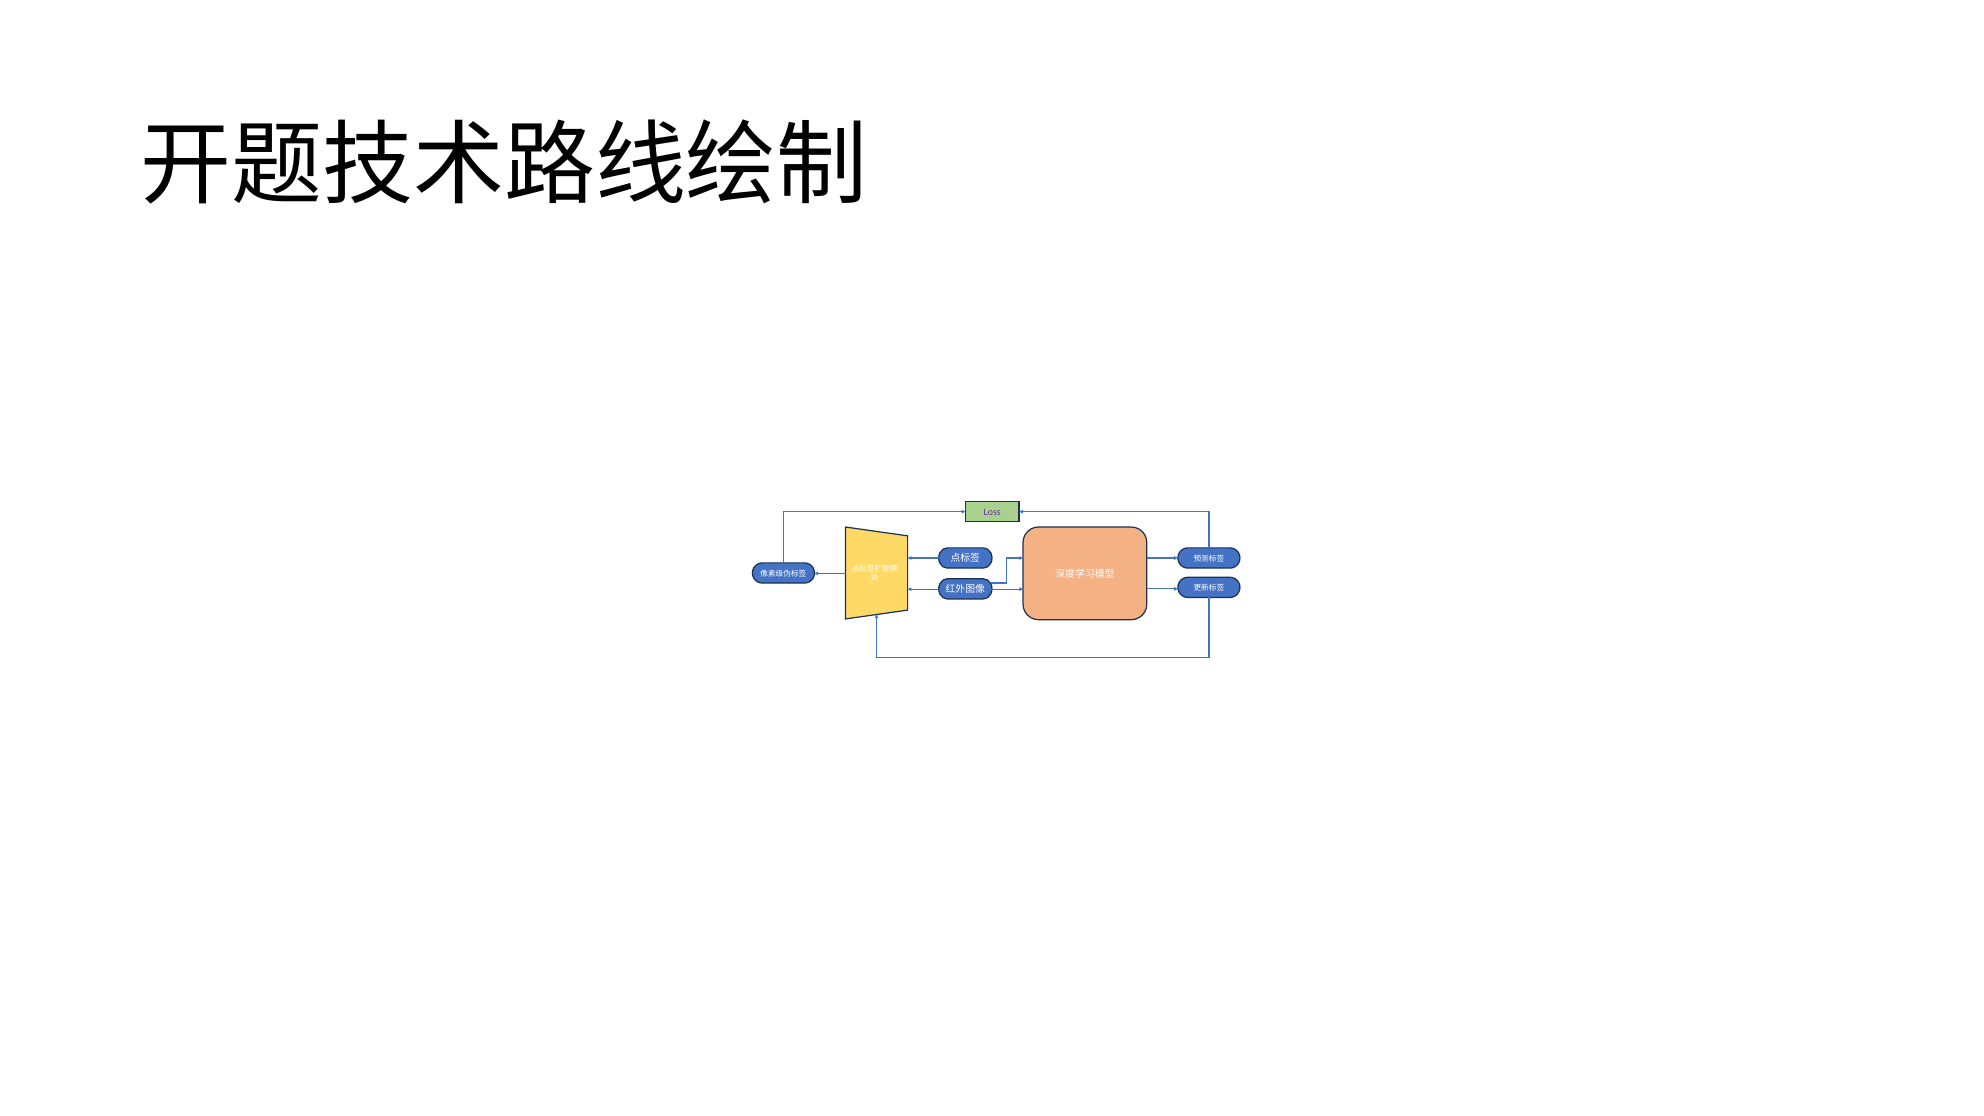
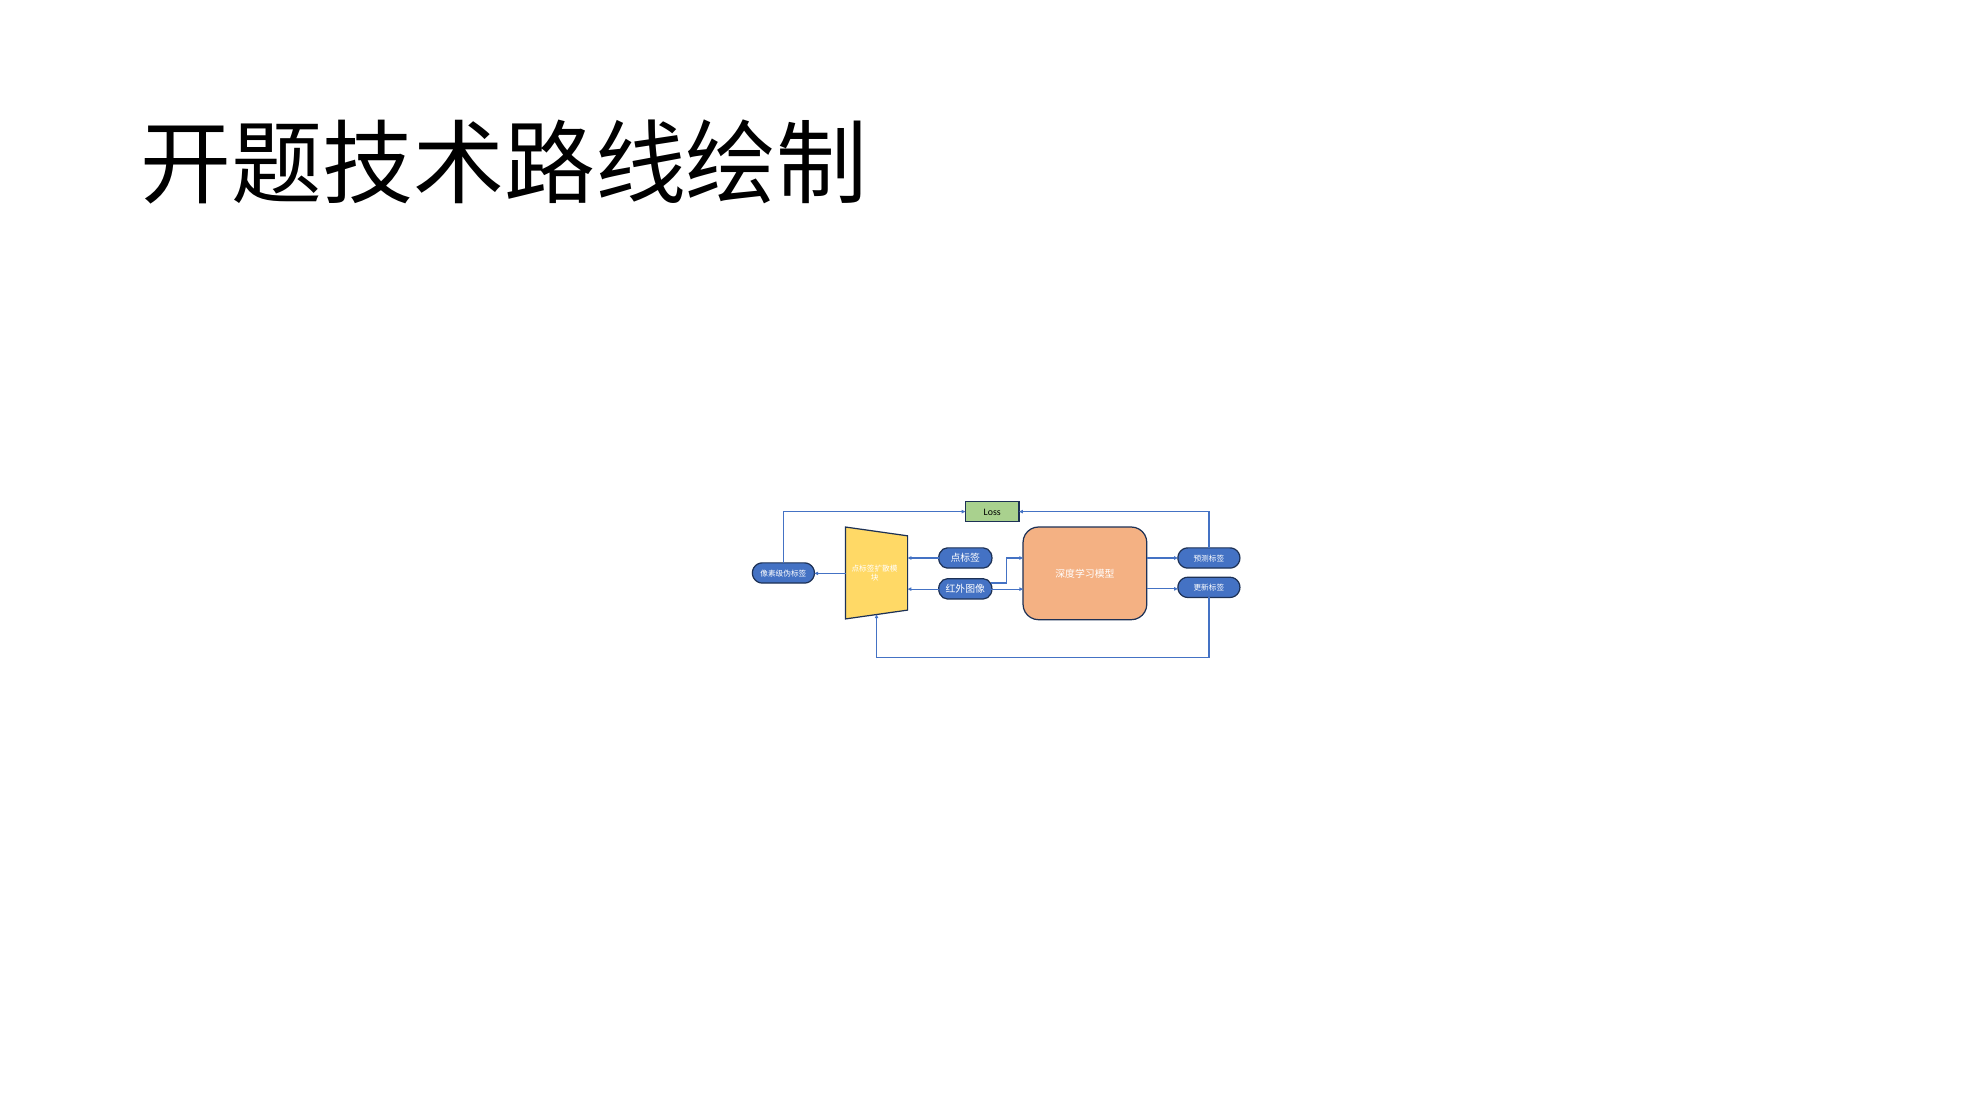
Loss colour: purple -> black (992, 512)
